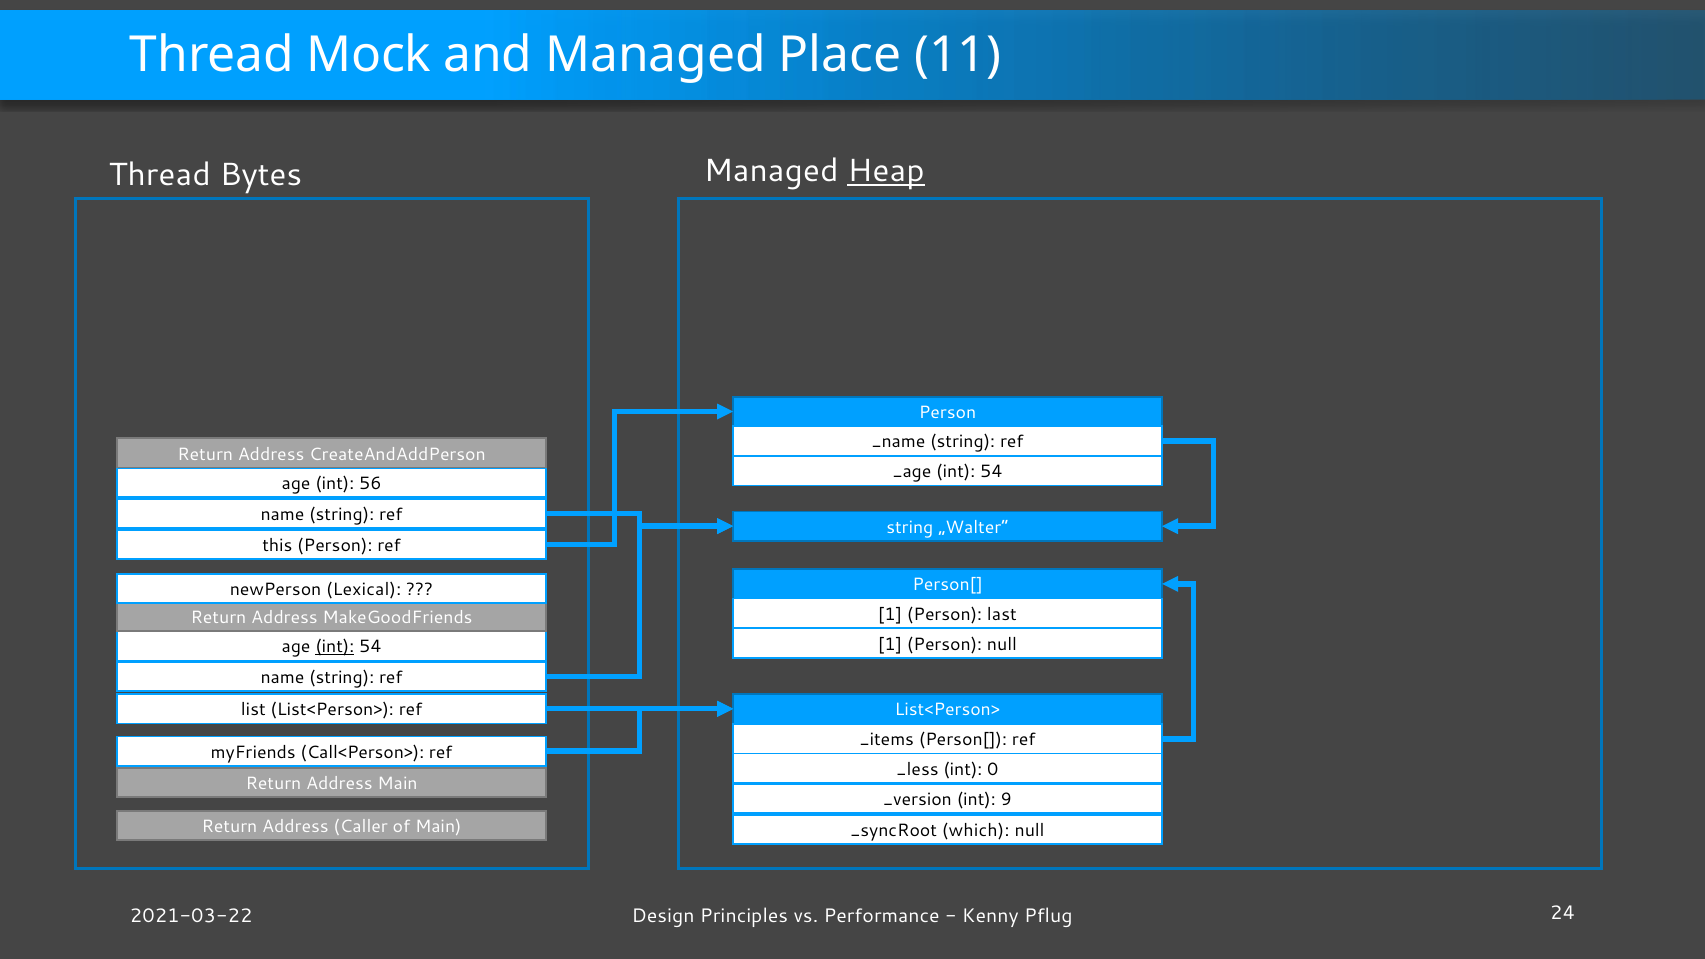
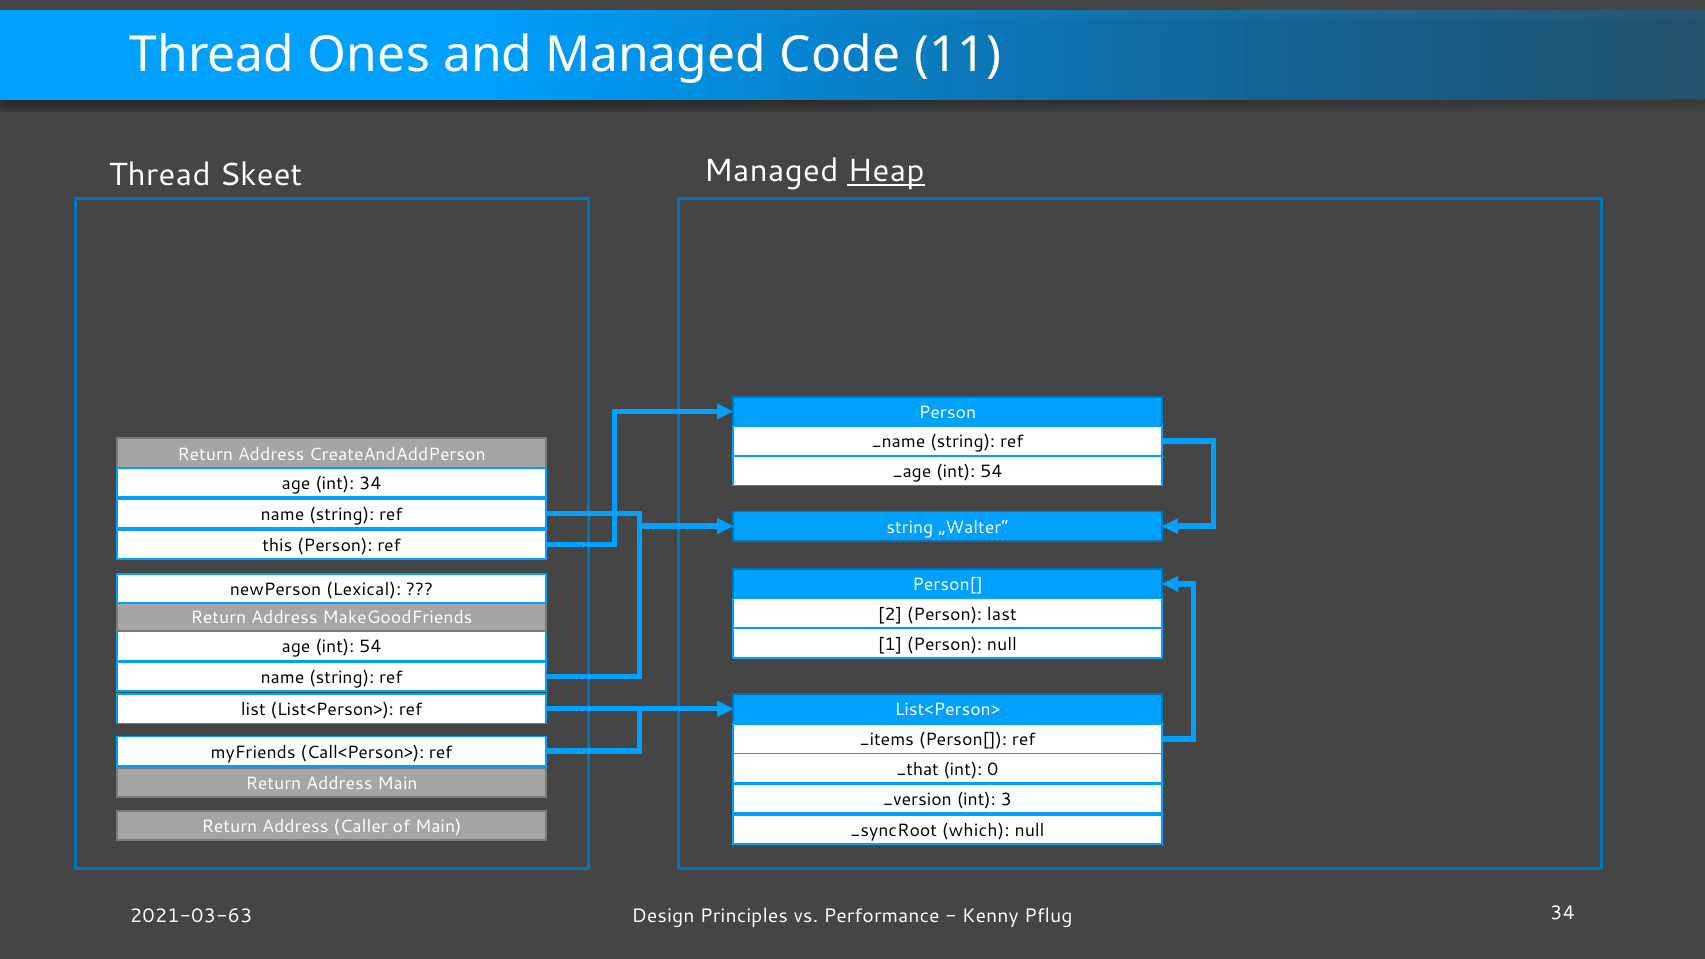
Mock: Mock -> Ones (369, 55)
Place: Place -> Code (840, 55)
Bytes: Bytes -> Skeet (261, 175)
int 56: 56 -> 34 (370, 484)
1: 1 -> 2 (890, 614)
int underline: present -> none (335, 647)
_less: _less -> _that (918, 769)
9: 9 -> 3 (1006, 800)
2021-03-22: 2021-03-22 -> 2021-03-63 (191, 916)
Pflug 24: 24 -> 34 (1563, 914)
